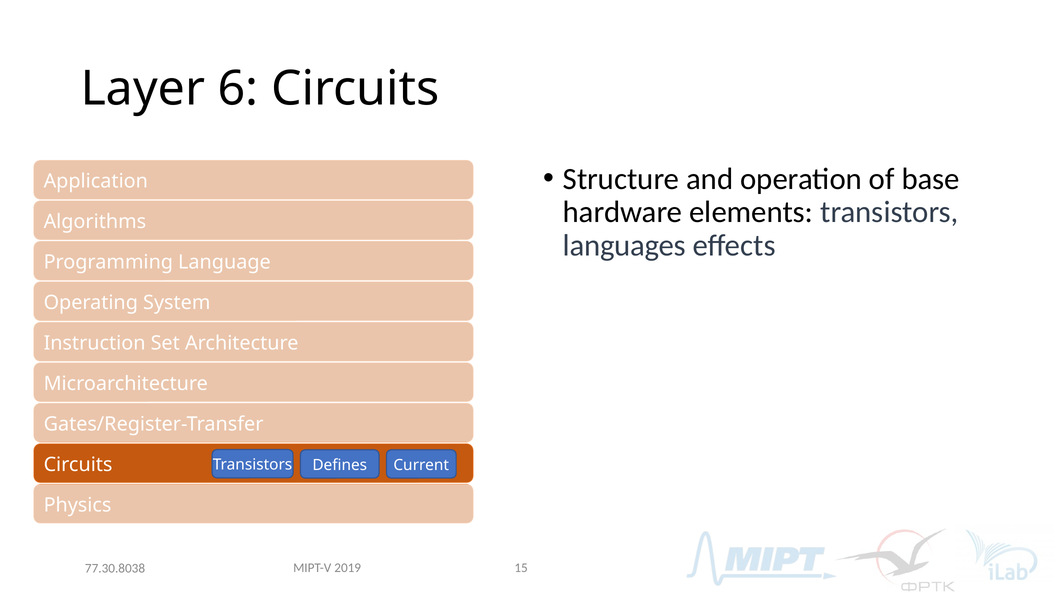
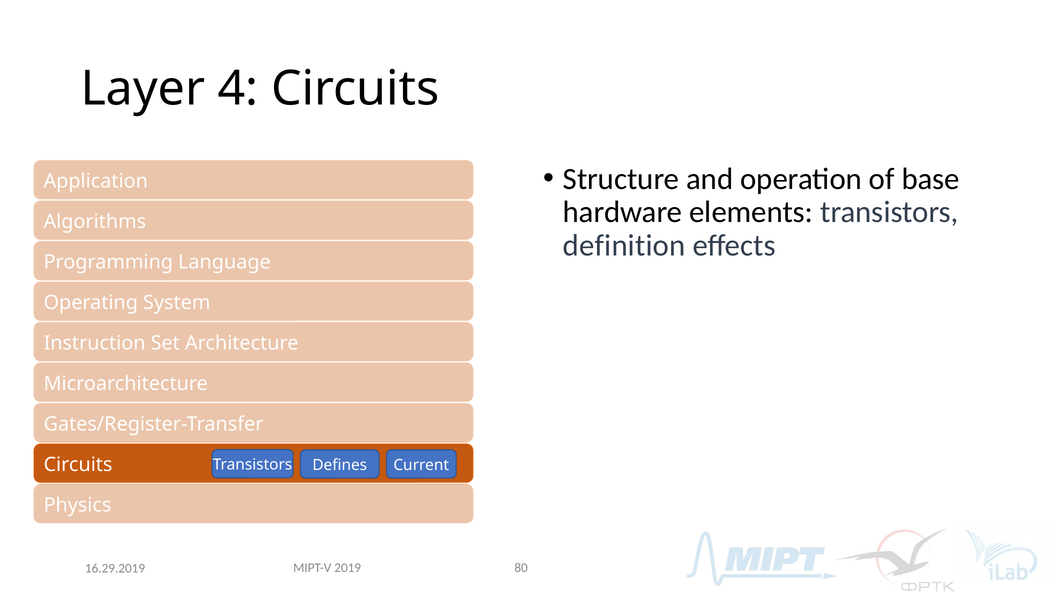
6: 6 -> 4 (238, 89)
languages: languages -> definition (624, 245)
15: 15 -> 80 (521, 568)
77.30.8038: 77.30.8038 -> 16.29.2019 (115, 568)
